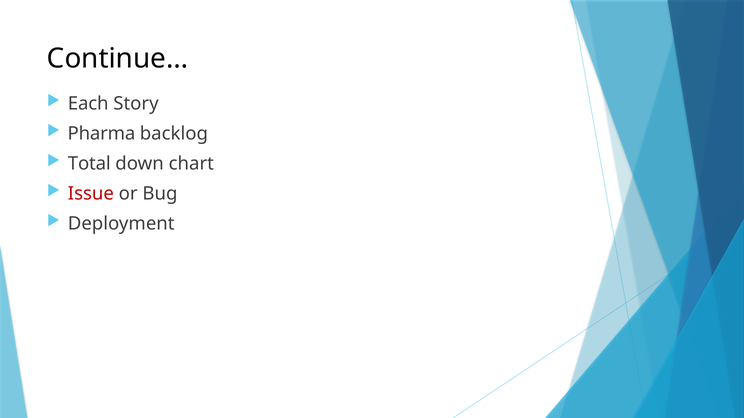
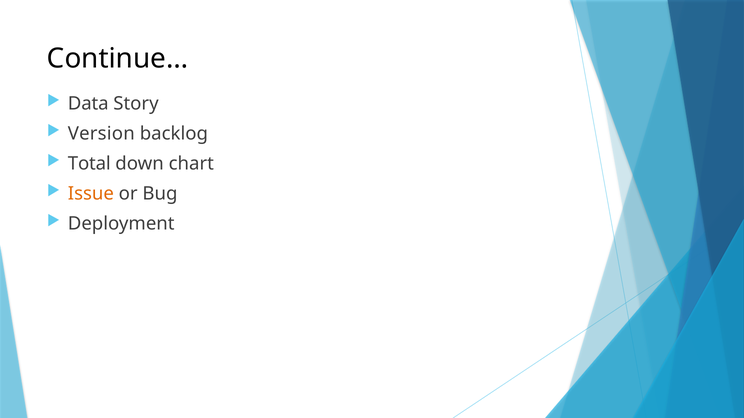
Each: Each -> Data (88, 104)
Pharma: Pharma -> Version (101, 134)
Issue colour: red -> orange (91, 194)
